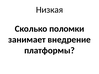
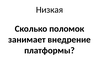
поломки: поломки -> поломок (67, 29)
